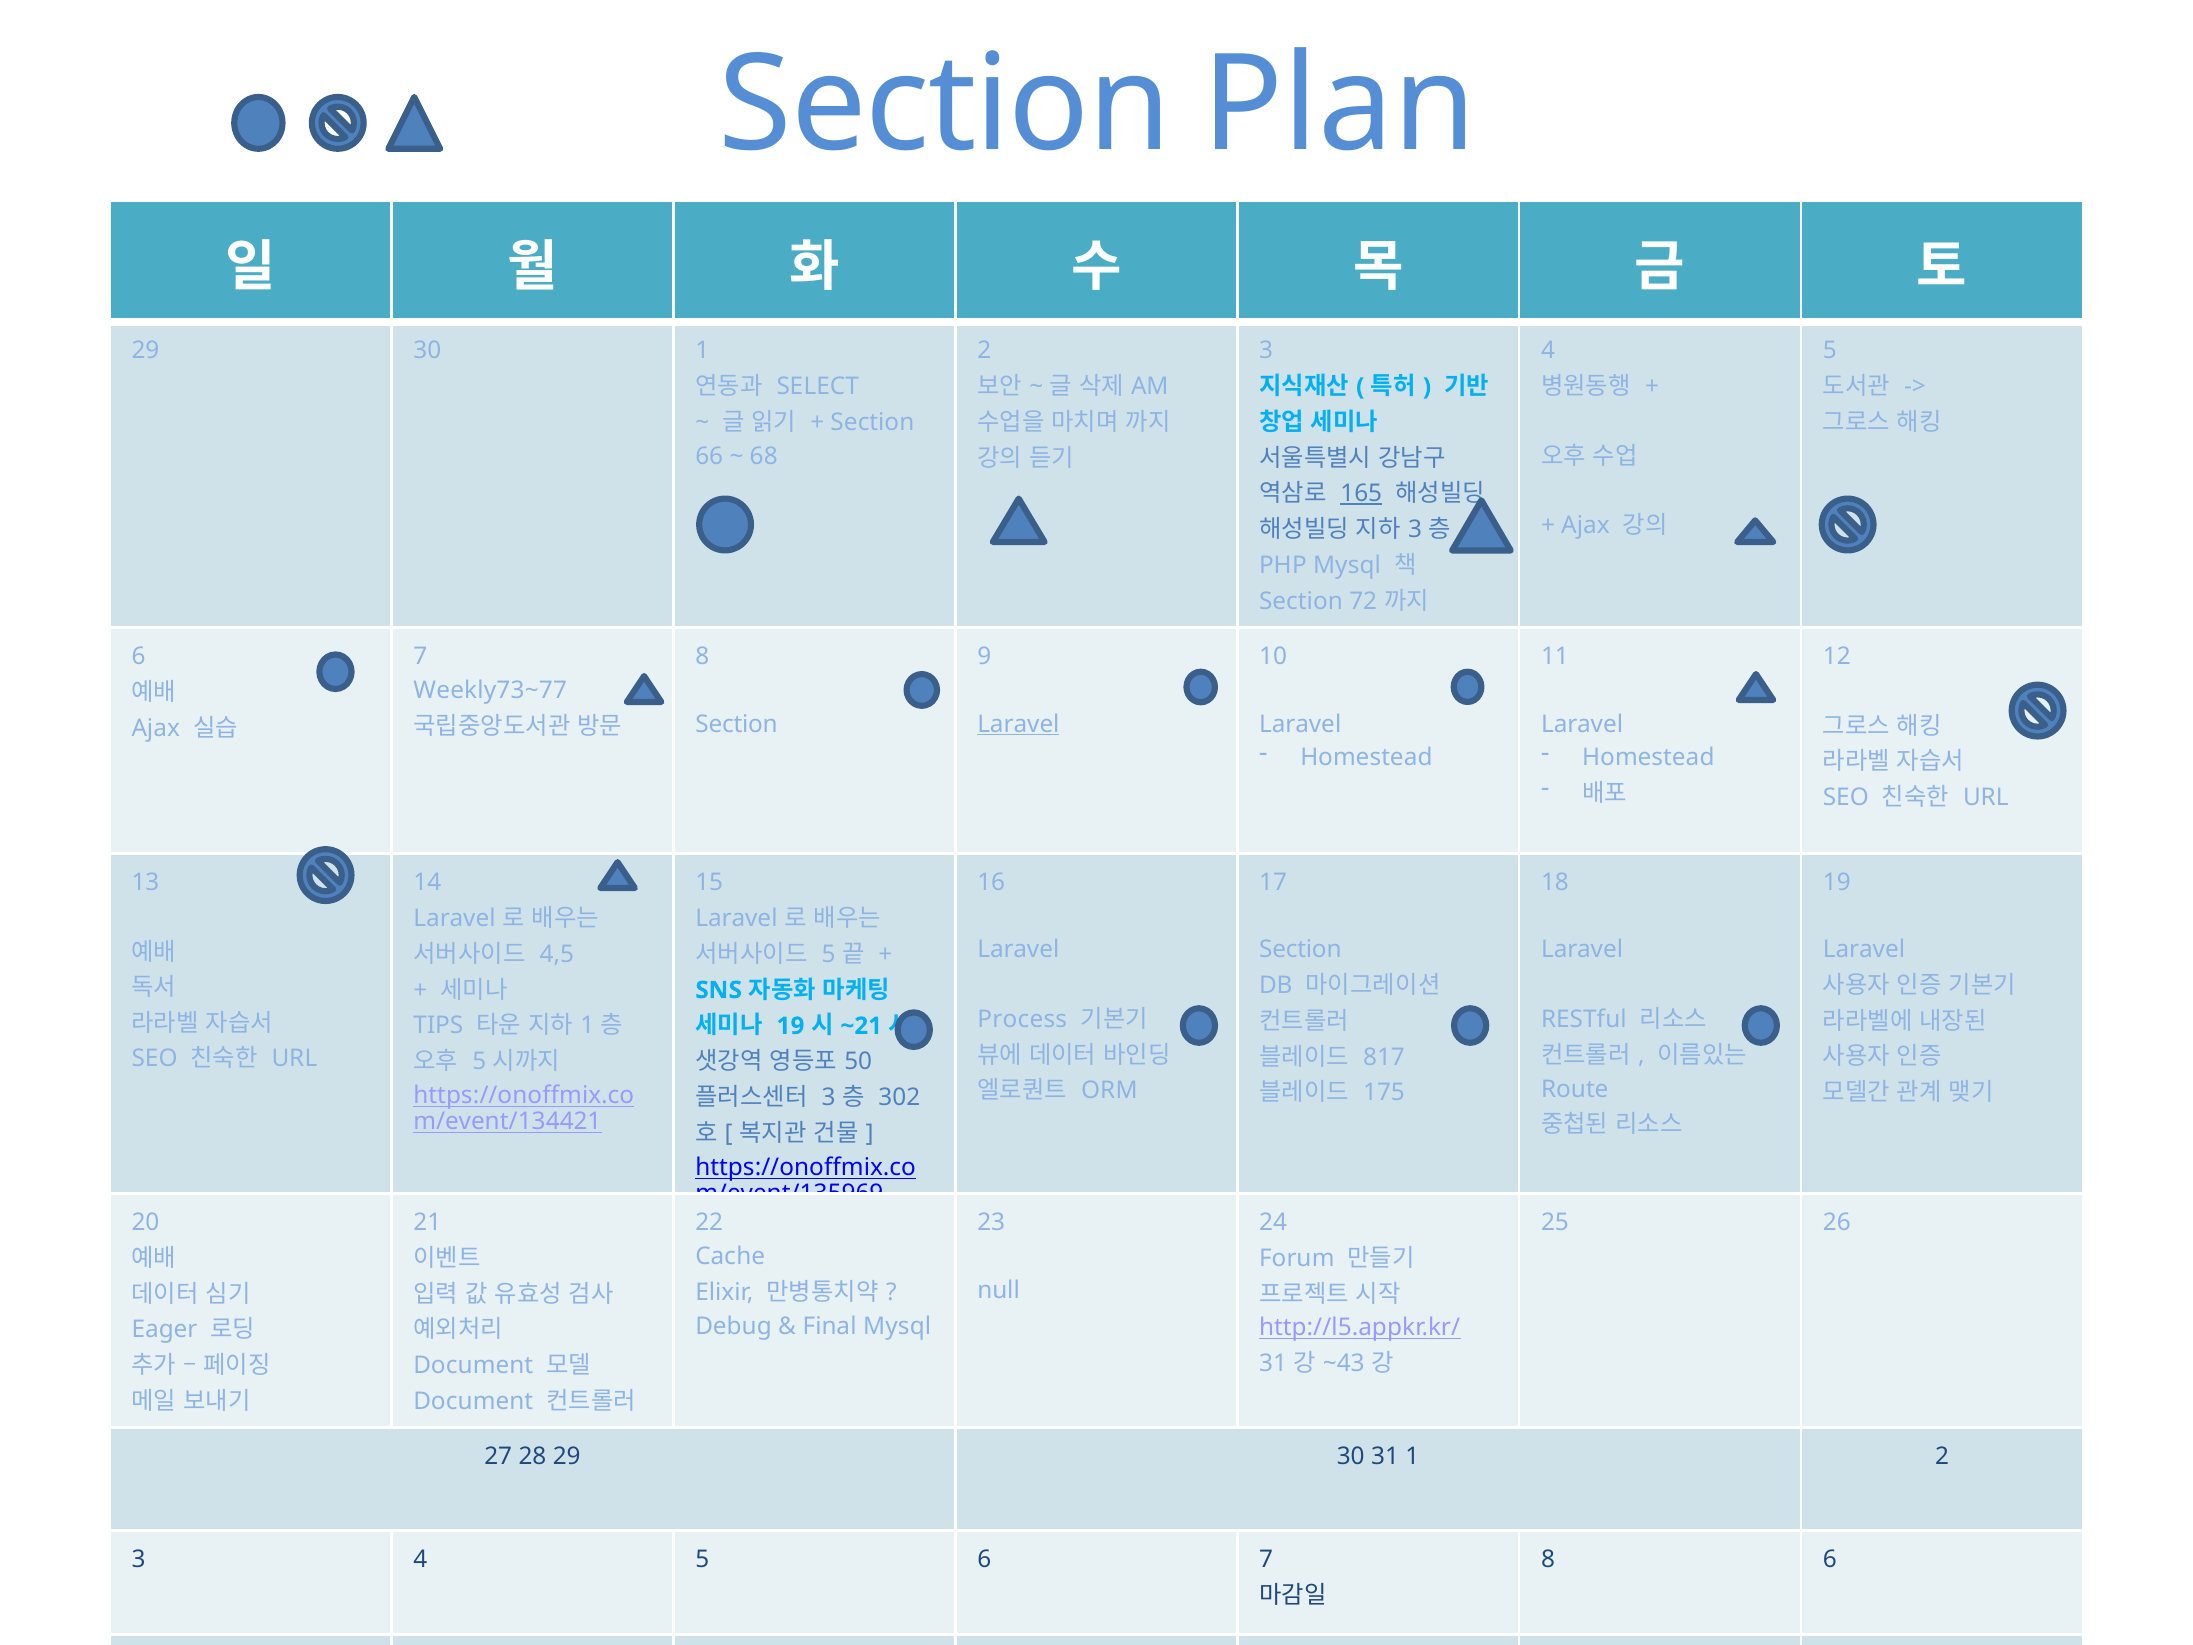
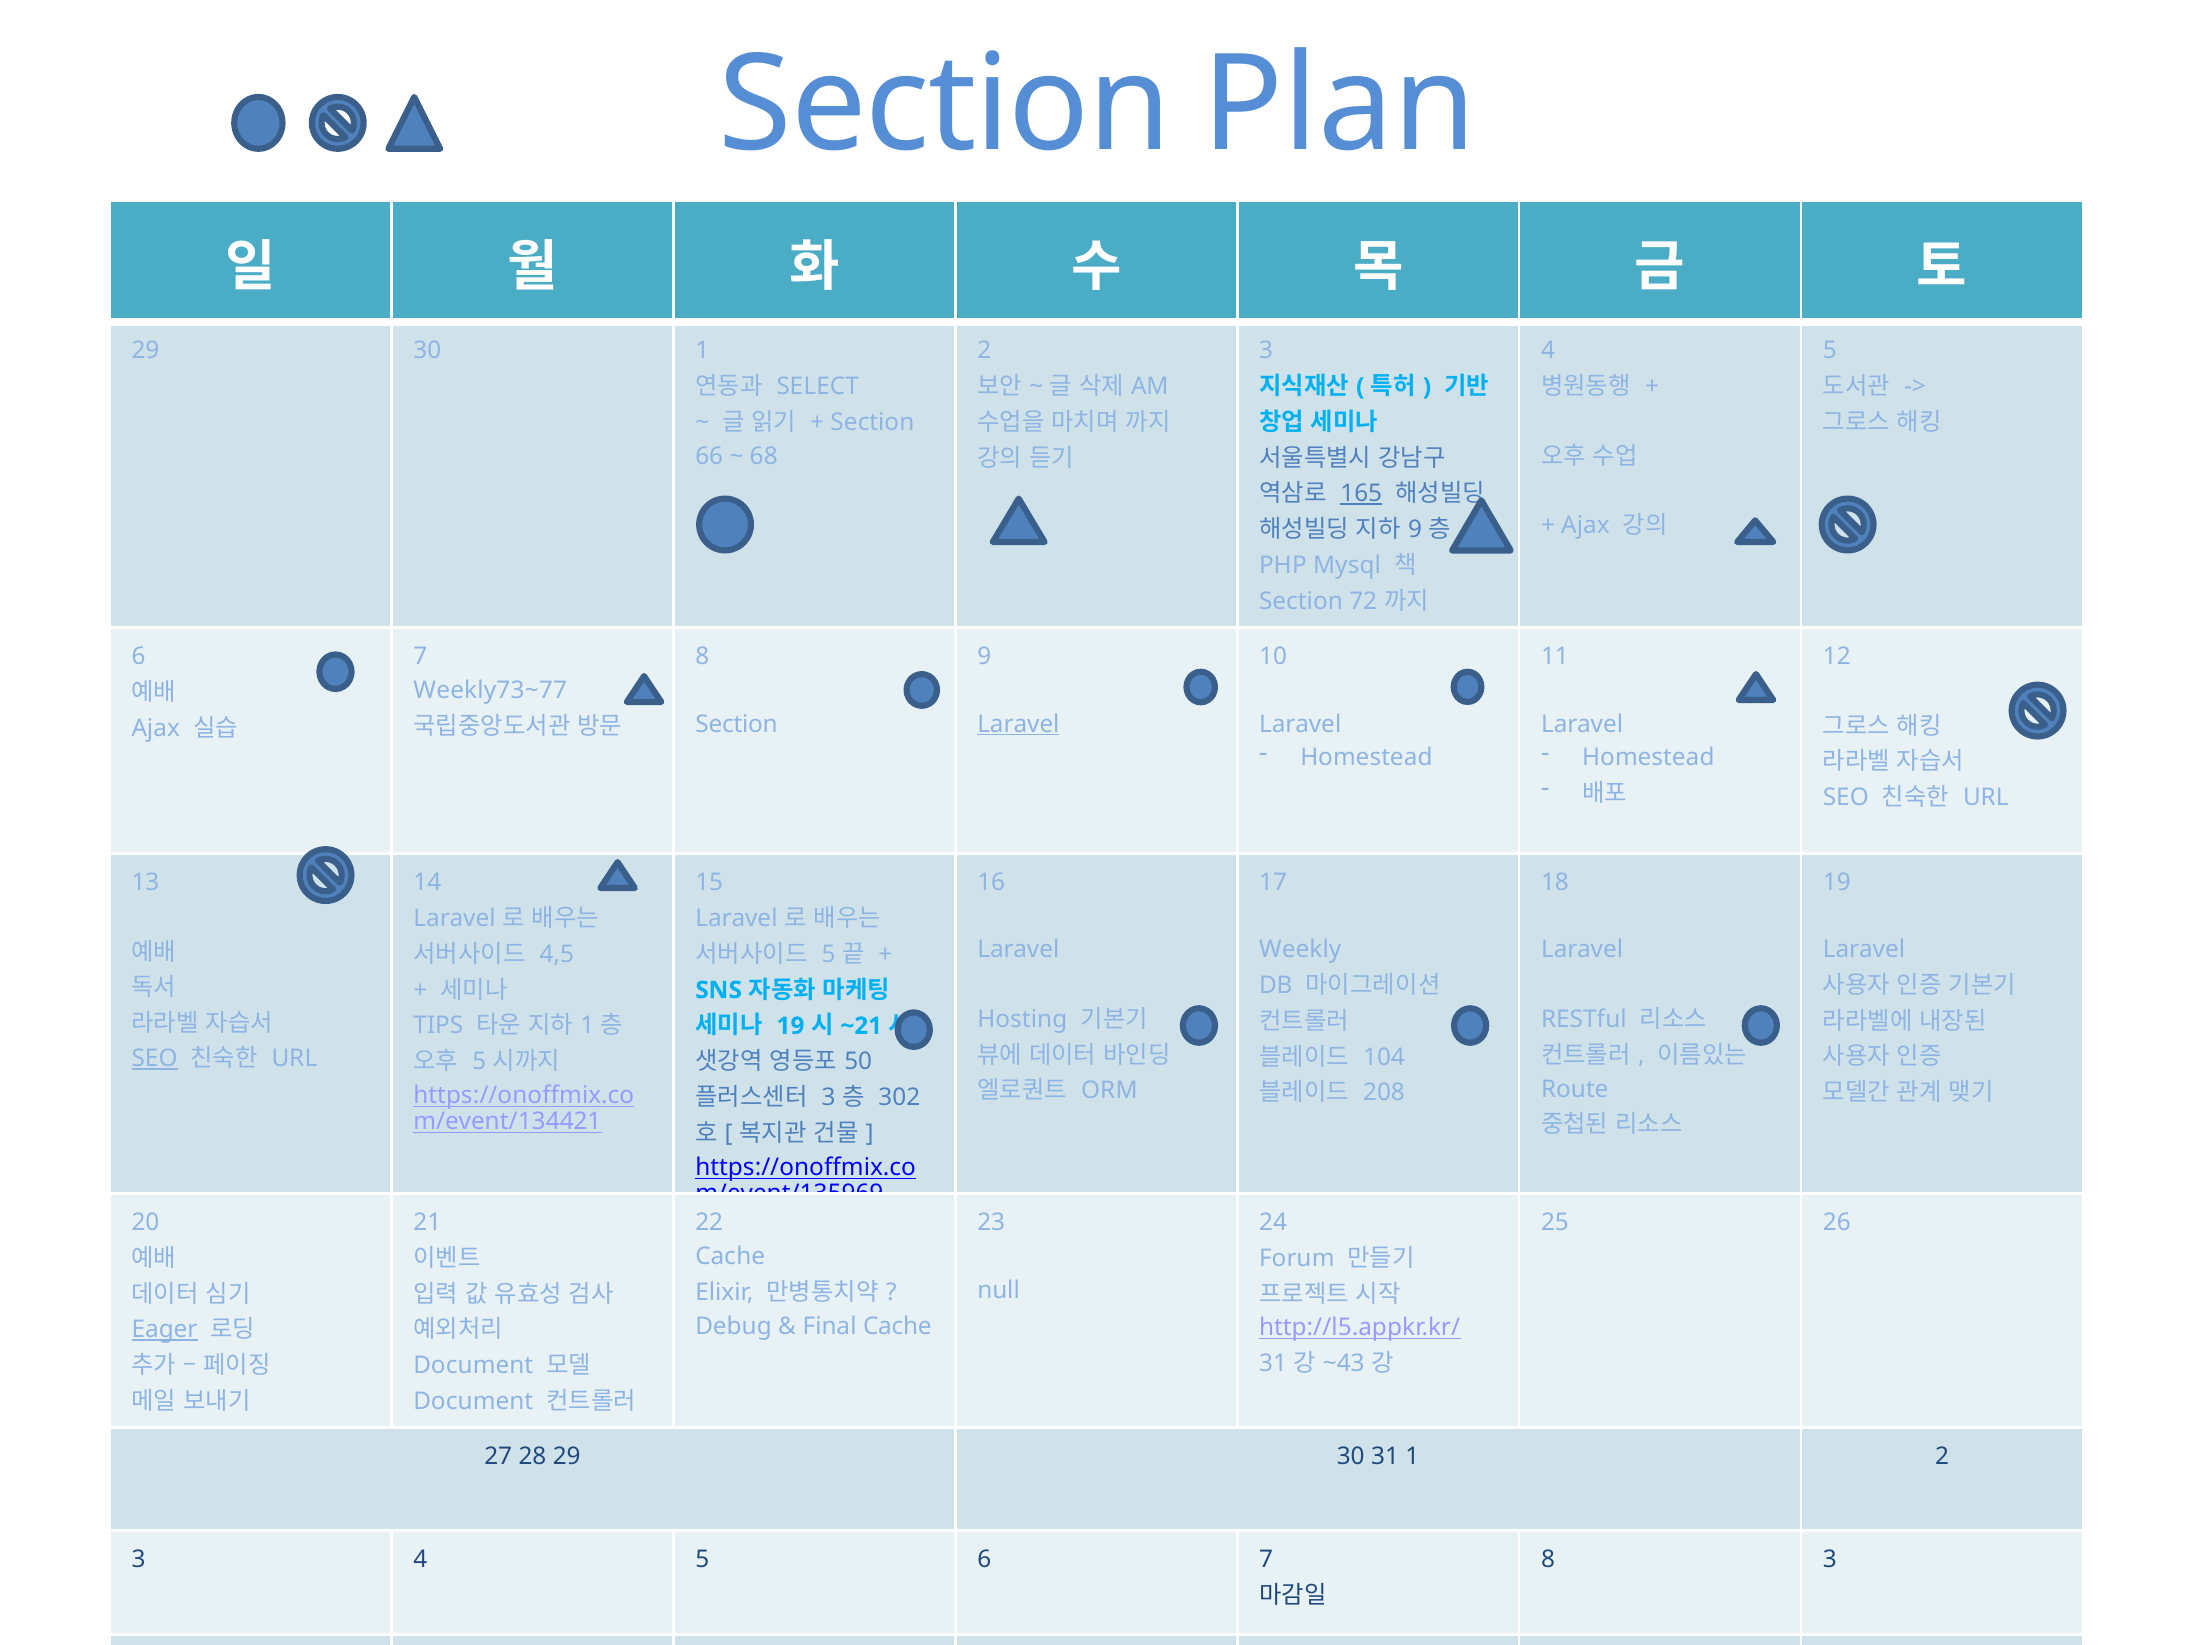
3: 3 -> 9 (1415, 529)
Section: Section -> Weekly (1300, 950)
Process: Process -> Hosting (1022, 1019)
817: 817 -> 104 (1384, 1057)
SEO underline: none -> present (155, 1058)
175: 175 -> 208 (1384, 1093)
Final Mysql: Mysql -> Cache (897, 1326)
Eager underline: none -> present (165, 1329)
8 6: 6 -> 3 (1830, 1560)
